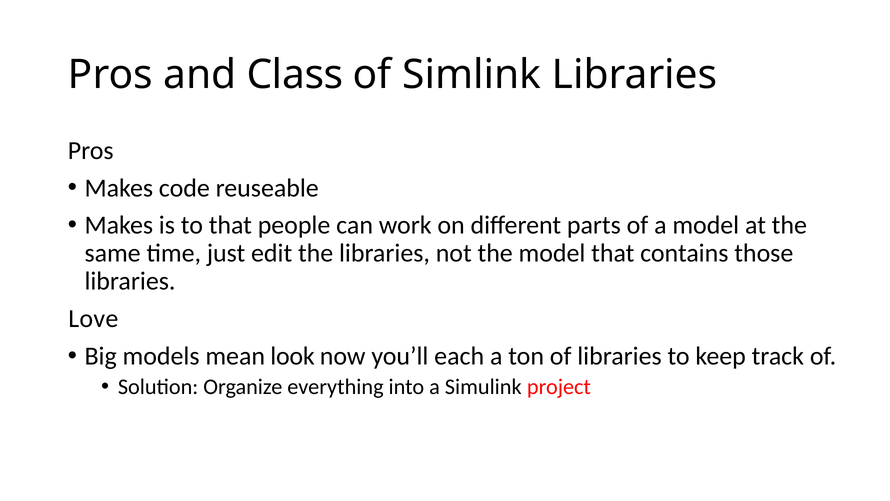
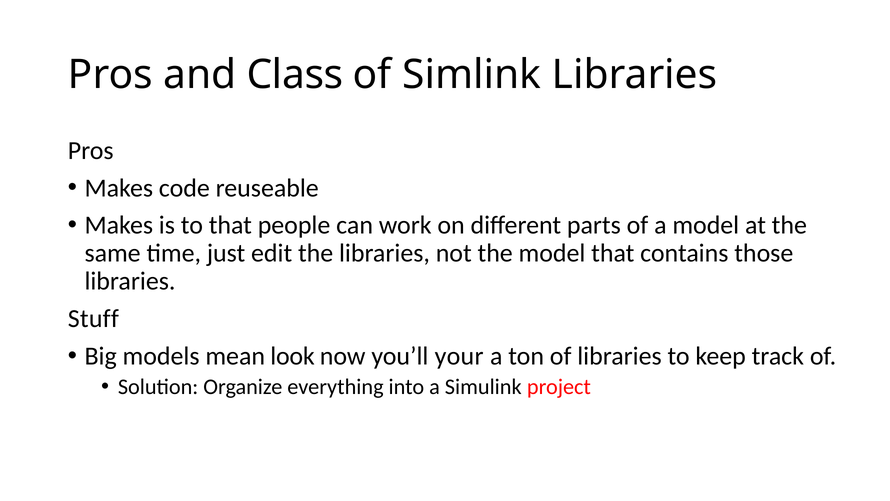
Love: Love -> Stuff (93, 319)
each: each -> your (459, 356)
